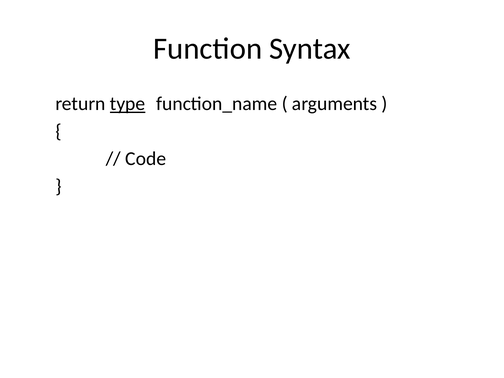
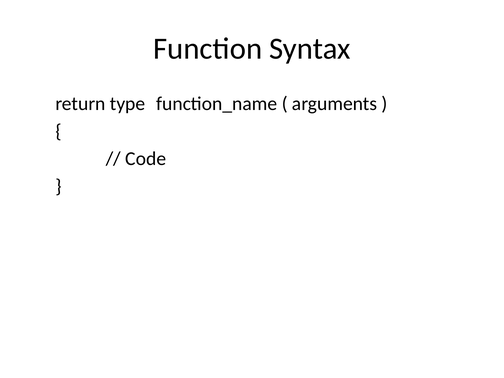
type underline: present -> none (128, 104)
